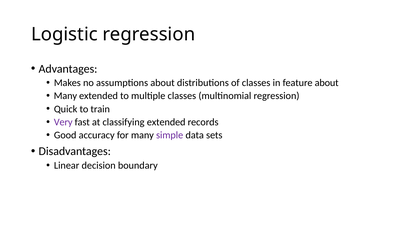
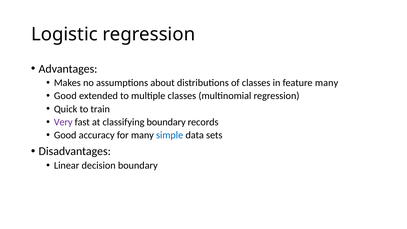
feature about: about -> many (327, 83)
Many: Many -> Good (65, 96)
classifying extended: extended -> boundary (166, 122)
simple colour: purple -> blue (170, 135)
